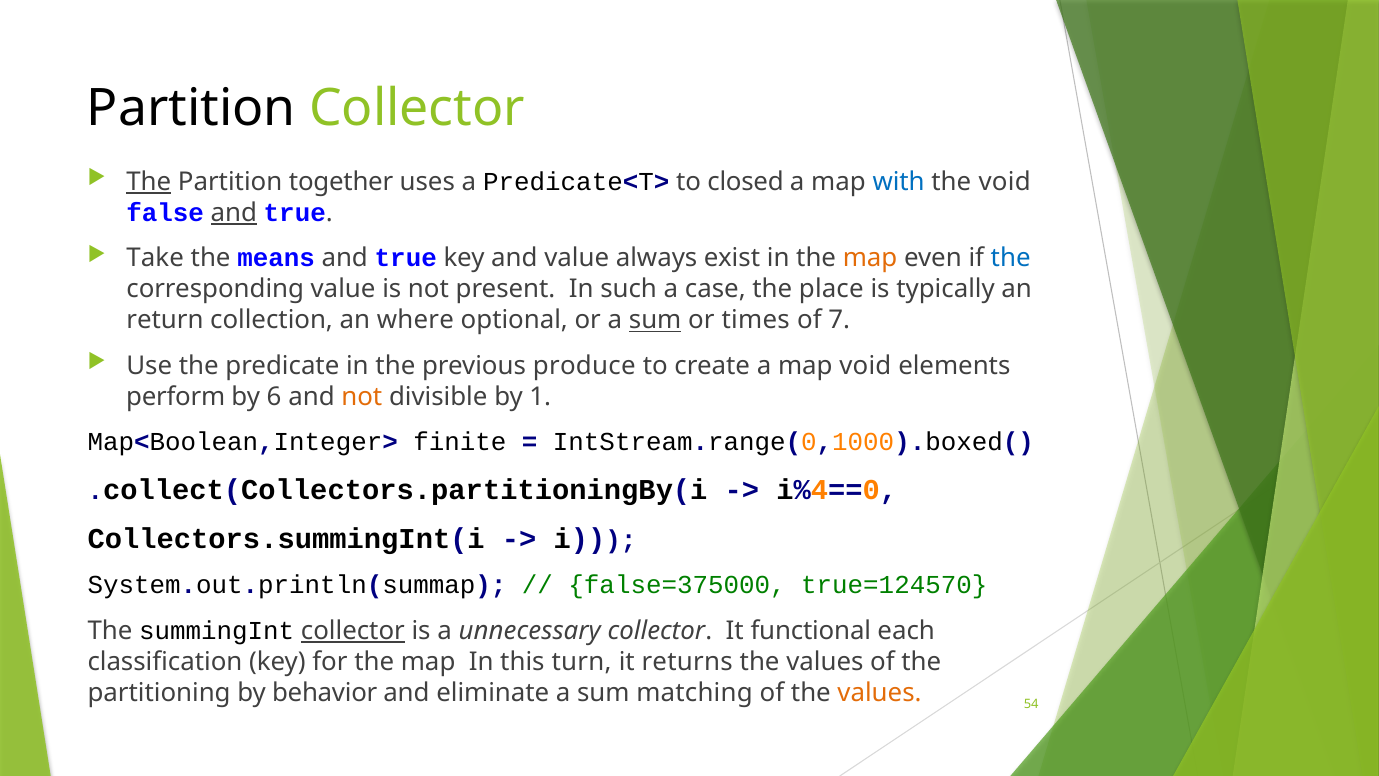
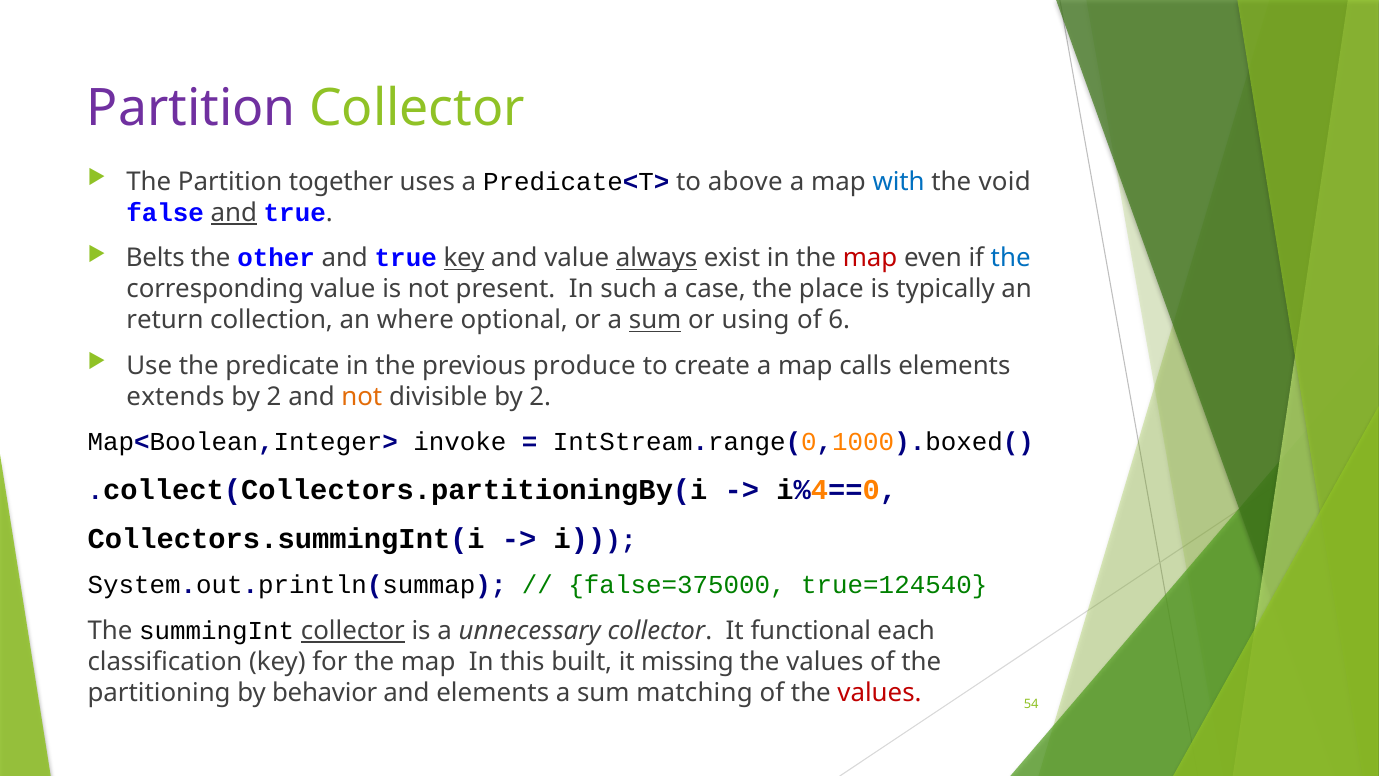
Partition colour: black -> purple (191, 109)
The underline: present -> none (149, 182)
closed: closed -> above (745, 182)
Take: Take -> Belts (155, 258)
means: means -> other (276, 258)
key underline: none -> present (464, 258)
always underline: none -> present (657, 258)
map colour: orange -> red (870, 258)
times: times -> using (756, 320)
7: 7 -> 6 (839, 320)
map void: void -> calls (866, 366)
perform: perform -> extends (175, 397)
6: 6 -> 2 (274, 397)
divisible by 1: 1 -> 2 (540, 397)
finite: finite -> invoke (460, 442)
true=124570: true=124570 -> true=124540 (894, 585)
turn: turn -> built (582, 662)
returns: returns -> missing (687, 662)
and eliminate: eliminate -> elements (493, 693)
values colour: orange -> red (880, 693)
